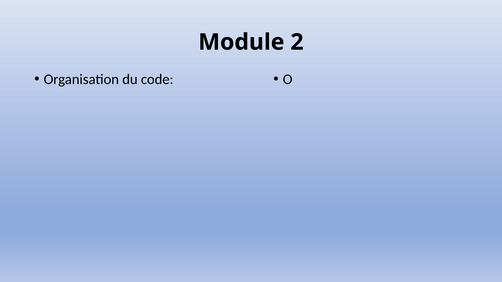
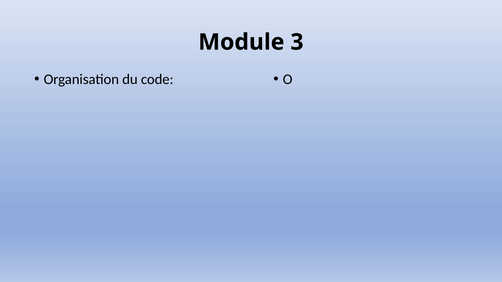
2: 2 -> 3 (297, 42)
